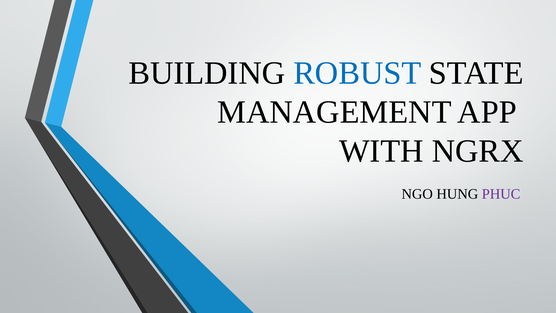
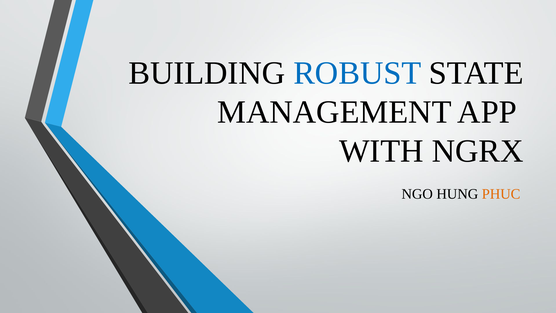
PHUC colour: purple -> orange (501, 194)
